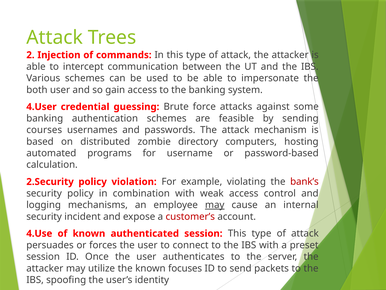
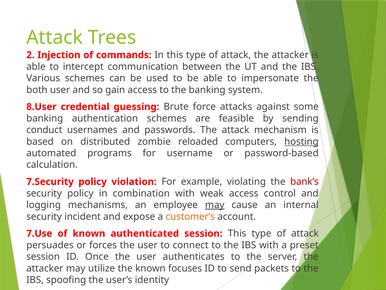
4.User: 4.User -> 8.User (41, 107)
courses: courses -> conduct (44, 130)
directory: directory -> reloaded (198, 141)
hosting underline: none -> present (301, 141)
2.Security: 2.Security -> 7.Security (50, 181)
customer’s colour: red -> orange (190, 216)
4.Use: 4.Use -> 7.Use (39, 233)
